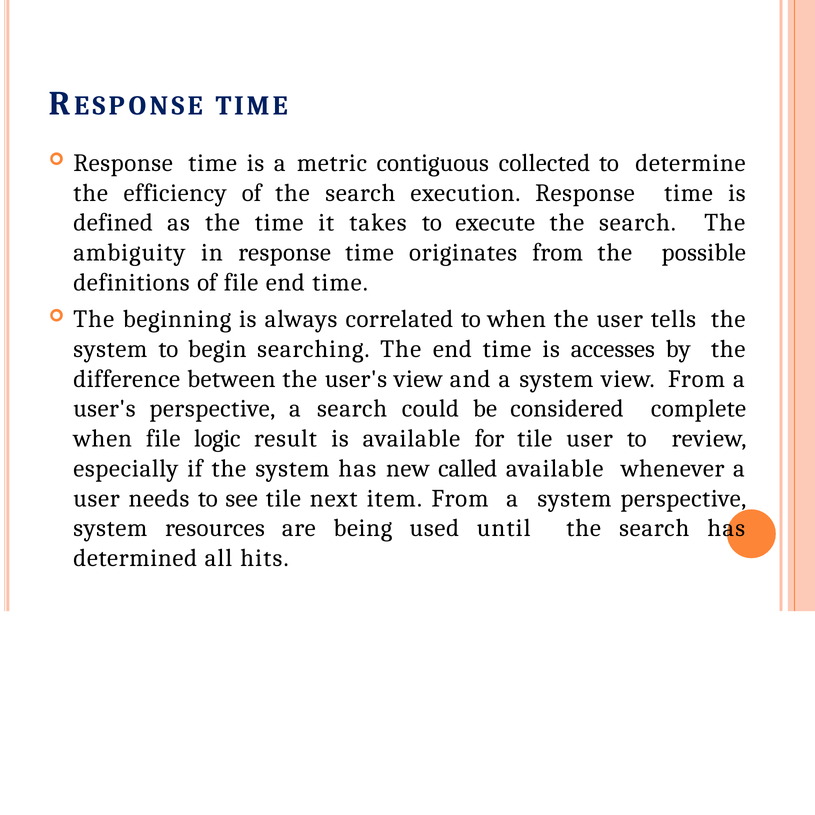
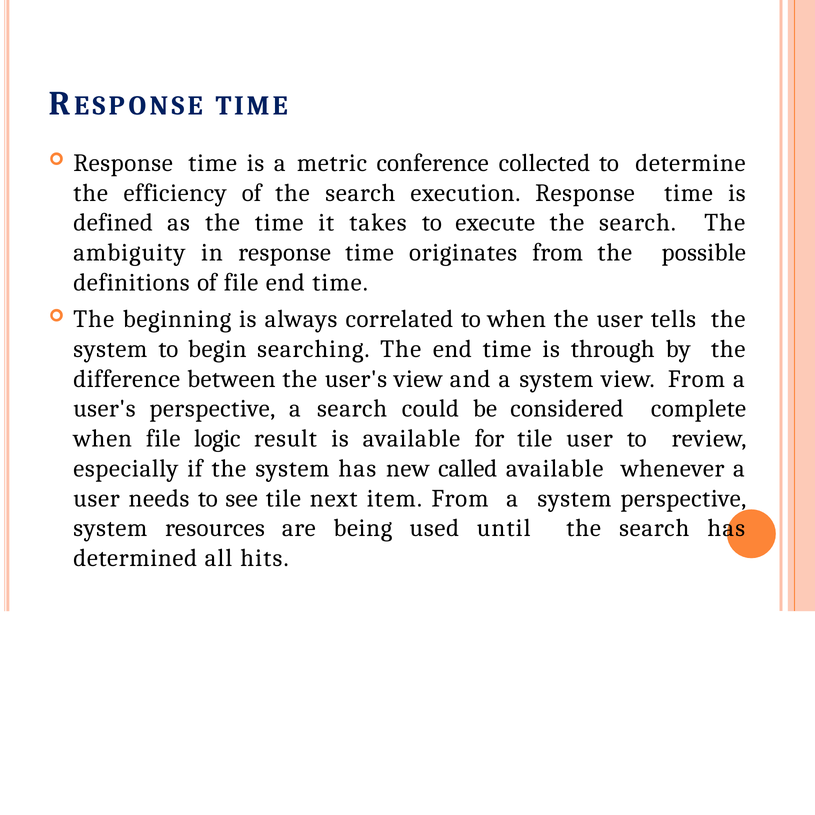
contiguous: contiguous -> conference (433, 163)
accesses: accesses -> through (613, 349)
